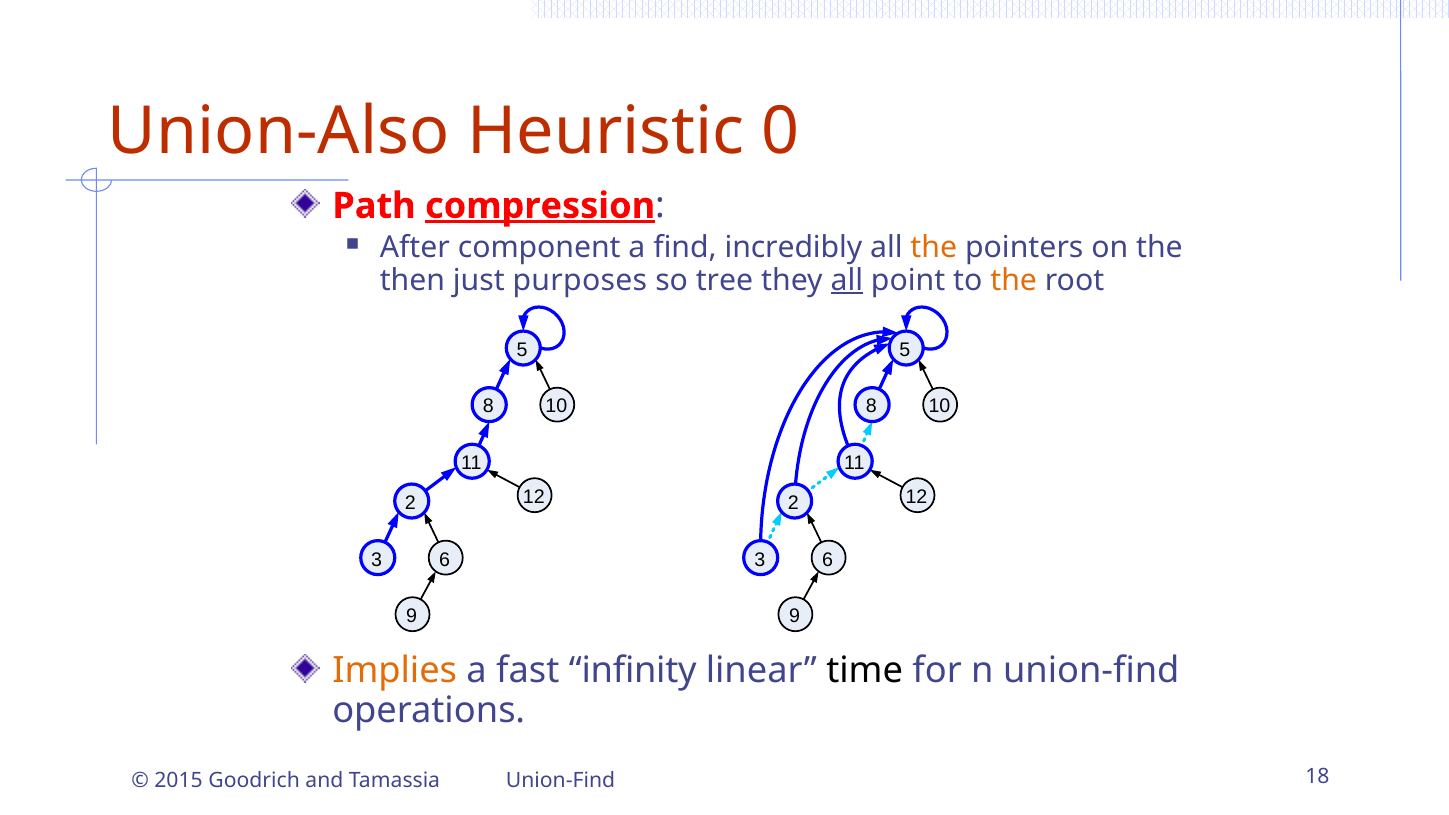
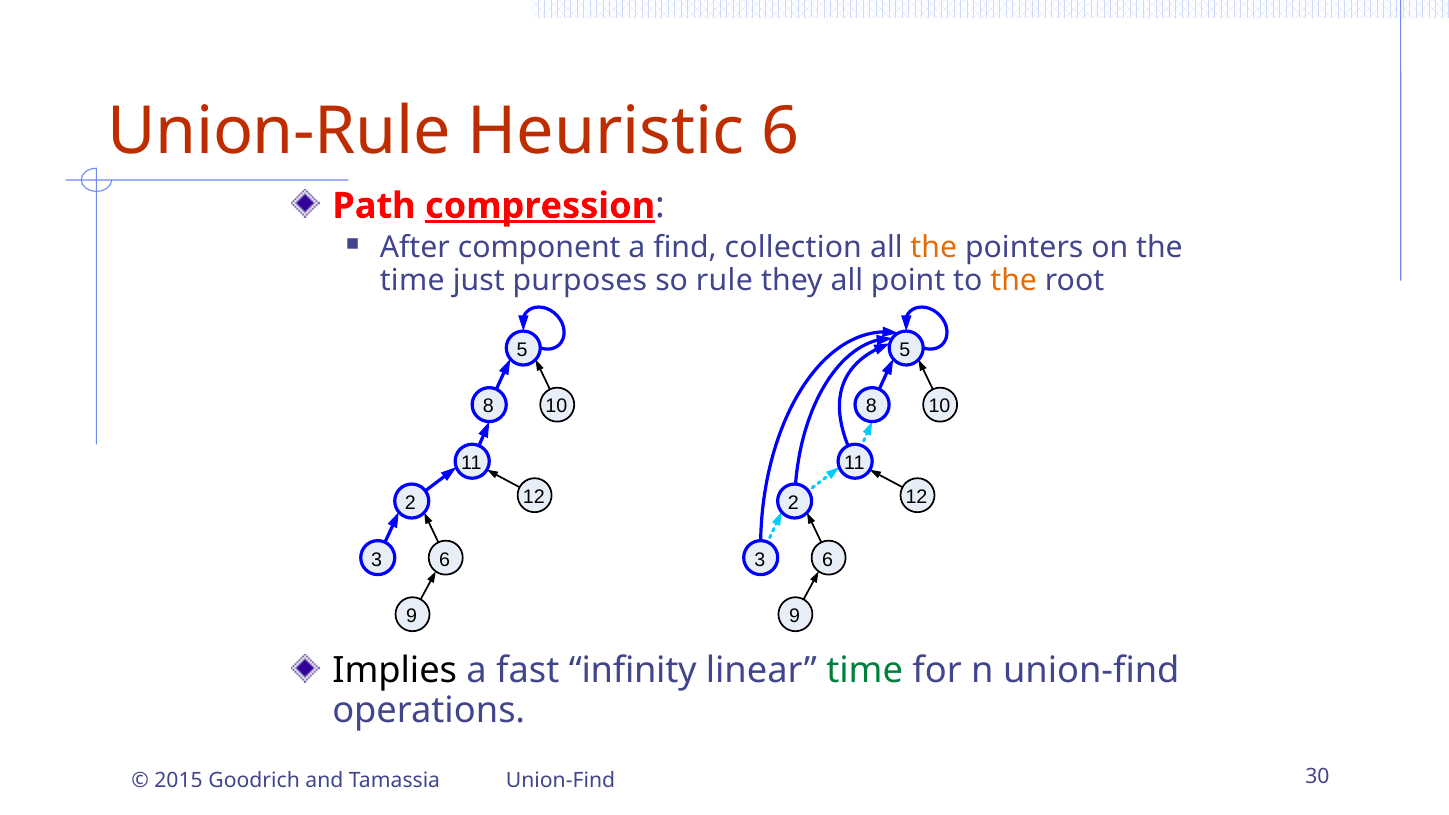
Union-Also: Union-Also -> Union-Rule (279, 131)
Heuristic 0: 0 -> 6 (781, 131)
incredibly: incredibly -> collection (793, 248)
then: then -> time (412, 280)
tree: tree -> rule (724, 280)
all underline: present -> none (847, 280)
Implies colour: orange -> black (395, 671)
time colour: black -> green (865, 671)
18: 18 -> 30 (1317, 777)
